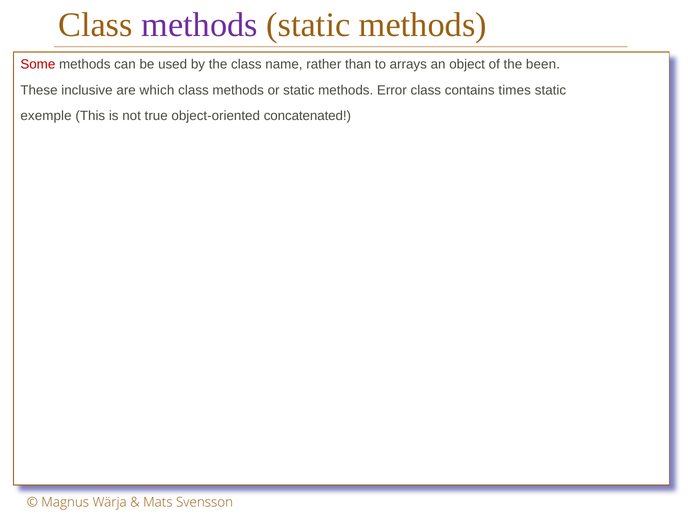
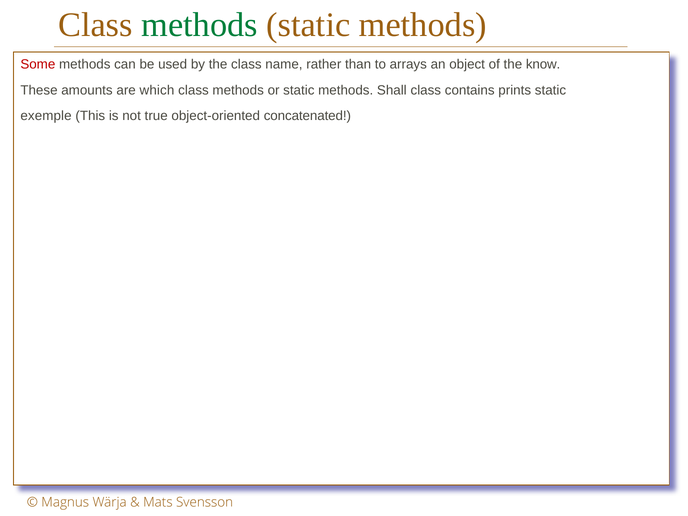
methods colour: purple -> green (200, 25)
been: been -> know (543, 65)
inclusive: inclusive -> amounts (87, 90)
Error: Error -> Shall (392, 90)
times: times -> prints (515, 90)
